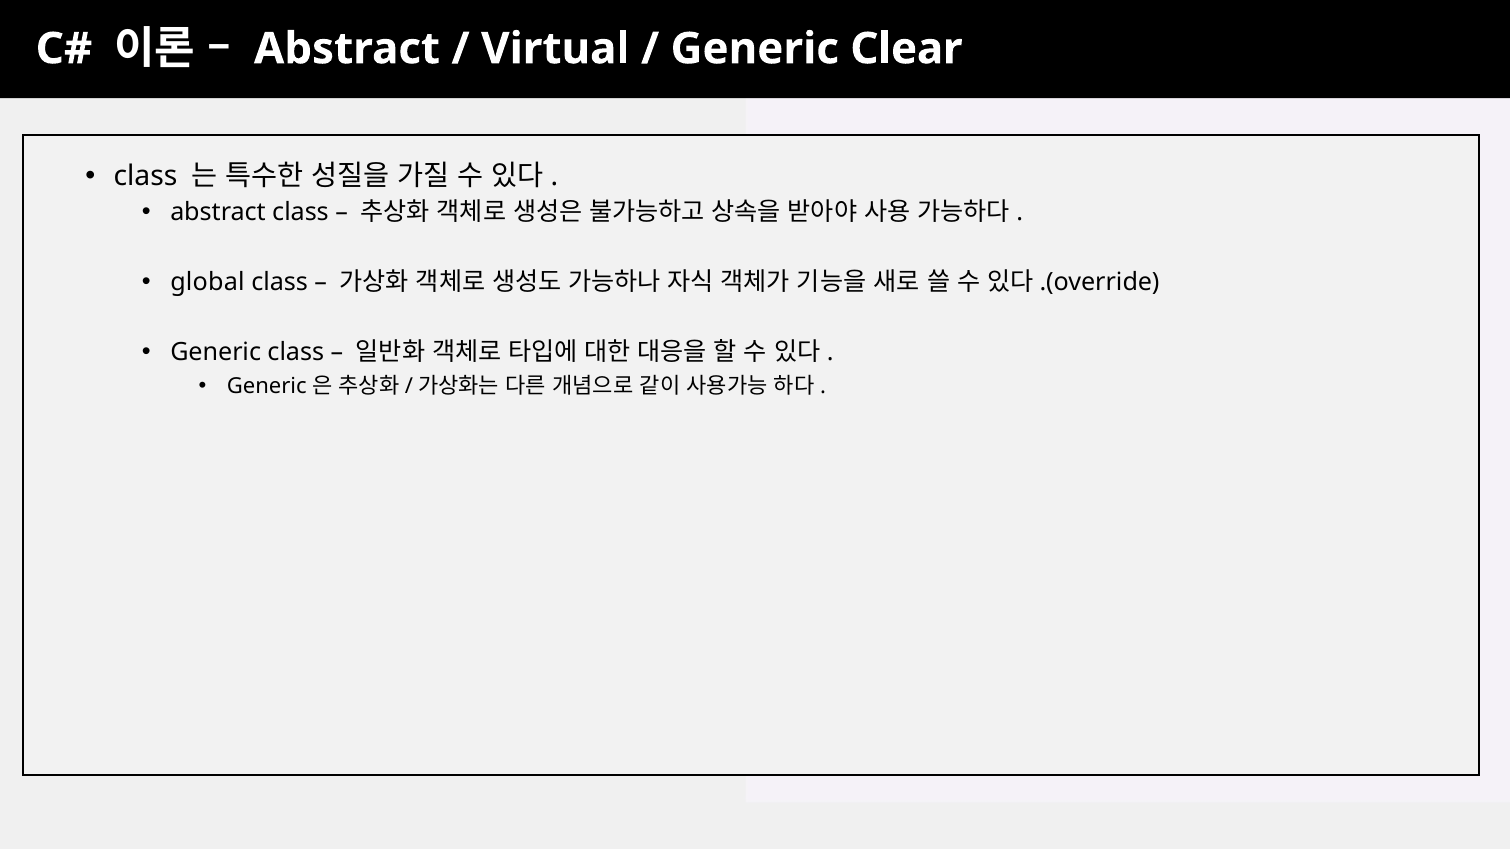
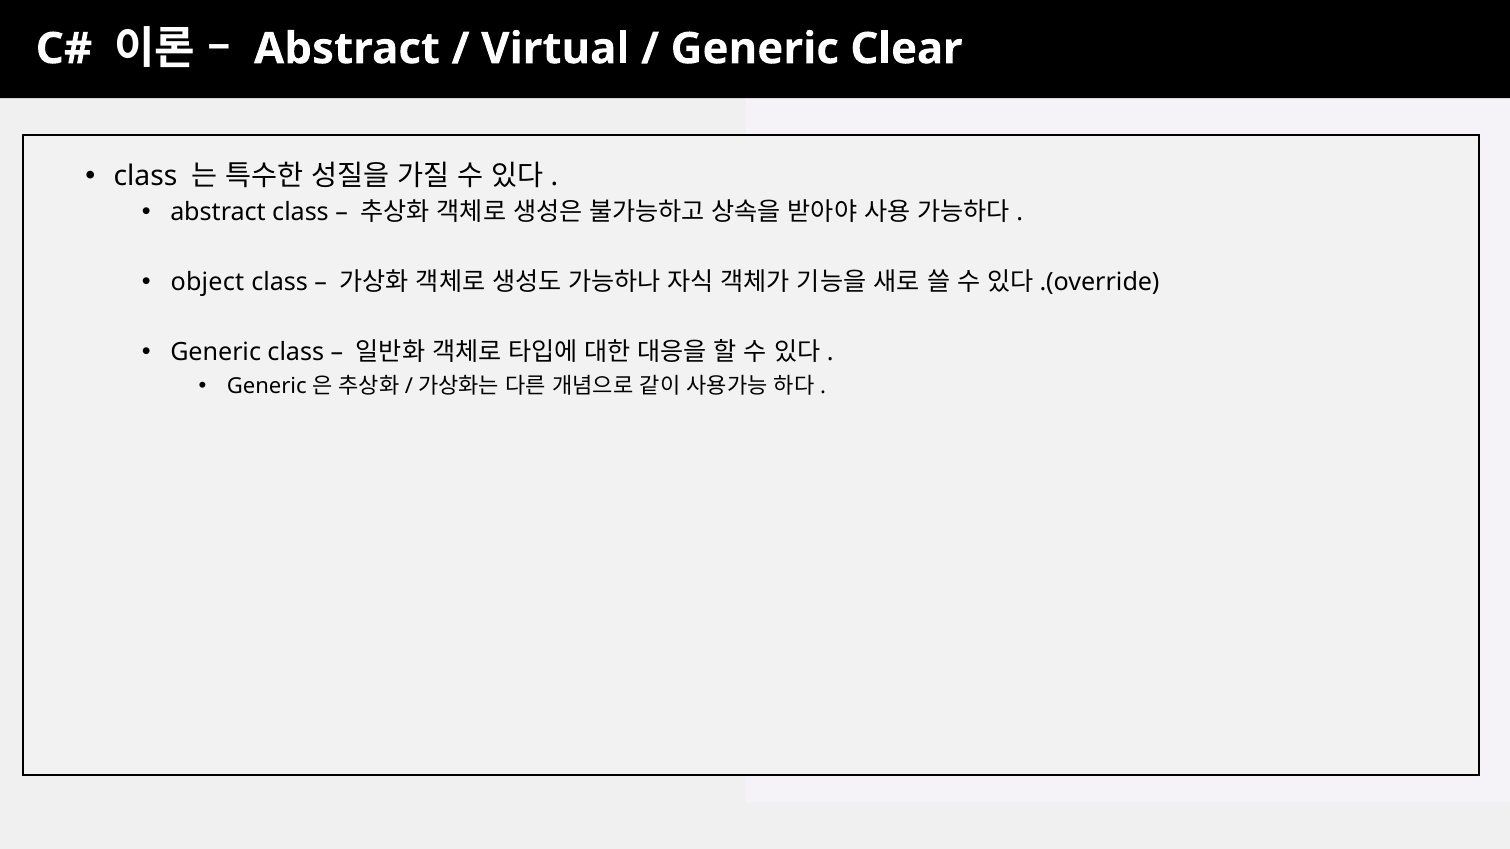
global: global -> object (207, 283)
